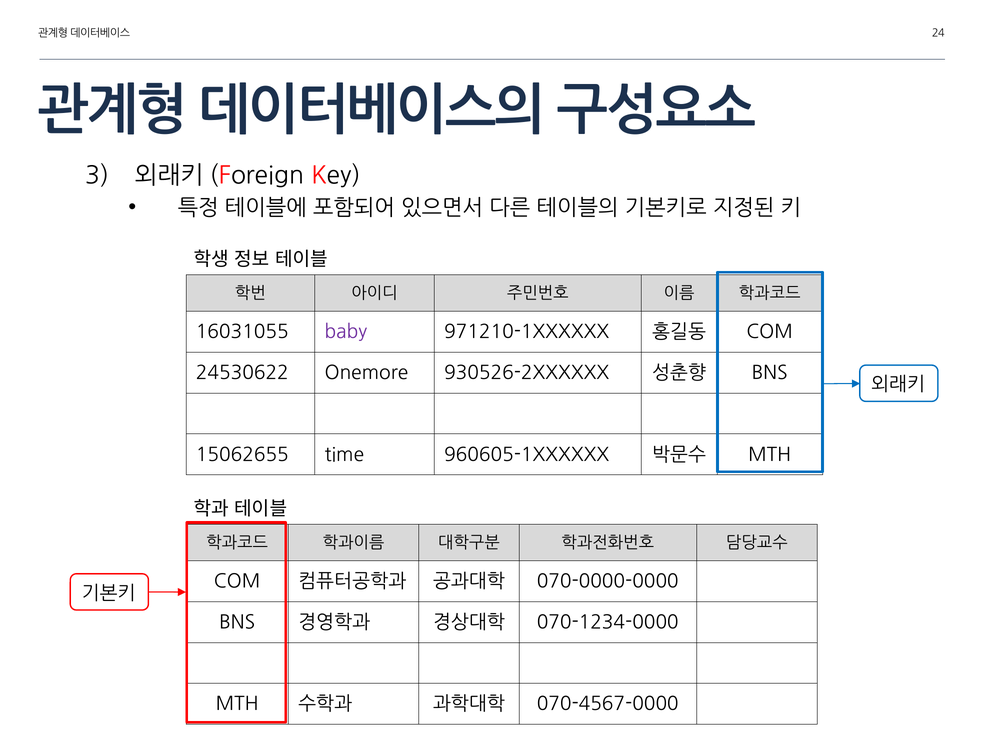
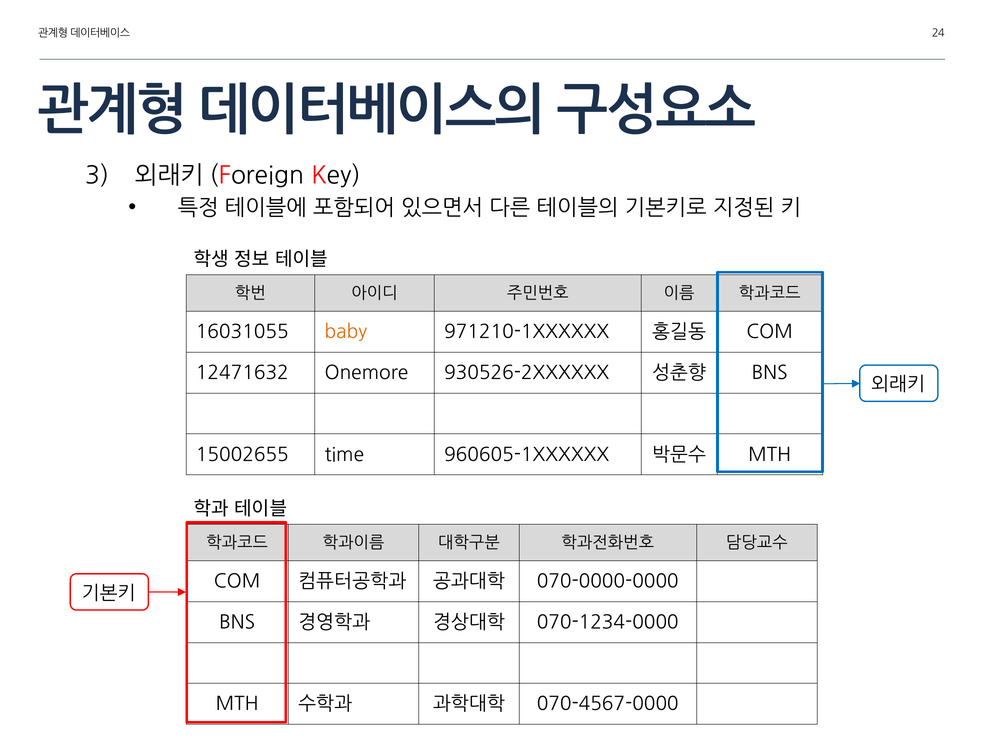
baby colour: purple -> orange (346, 332)
24530622: 24530622 -> 12471632 (242, 373)
15062655: 15062655 -> 15002655 (242, 455)
